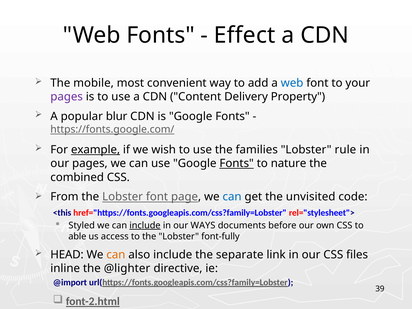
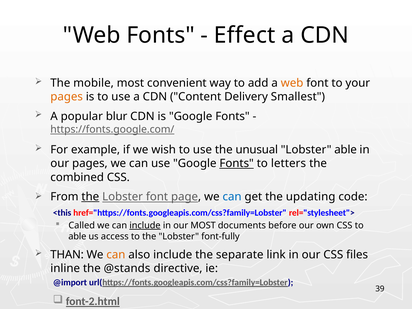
web colour: blue -> orange (292, 83)
pages colour: purple -> orange (67, 97)
Property: Property -> Smallest (298, 97)
example underline: present -> none (96, 150)
families: families -> unusual (257, 150)
Lobster rule: rule -> able (346, 150)
nature: nature -> letters (288, 164)
the underline: none -> present (90, 197)
unvisited: unvisited -> updating (311, 197)
Styled: Styled -> Called (82, 225)
our WAYS: WAYS -> MOST (203, 225)
HEAD: HEAD -> THAN (67, 255)
@lighter: @lighter -> @stands (127, 268)
